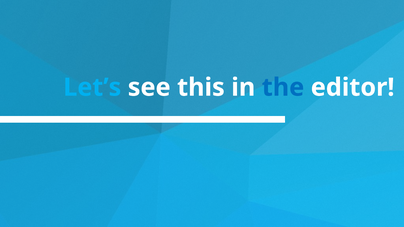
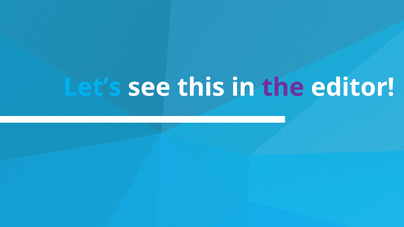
the colour: blue -> purple (283, 87)
